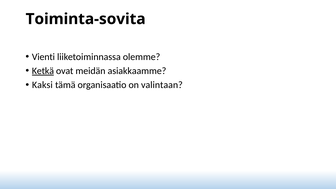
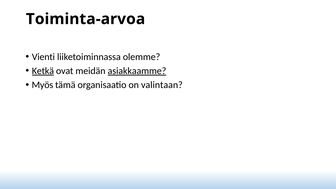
Toiminta-sovita: Toiminta-sovita -> Toiminta-arvoa (85, 19)
asiakkaamme underline: none -> present (137, 71)
Kaksi: Kaksi -> Myös (42, 85)
